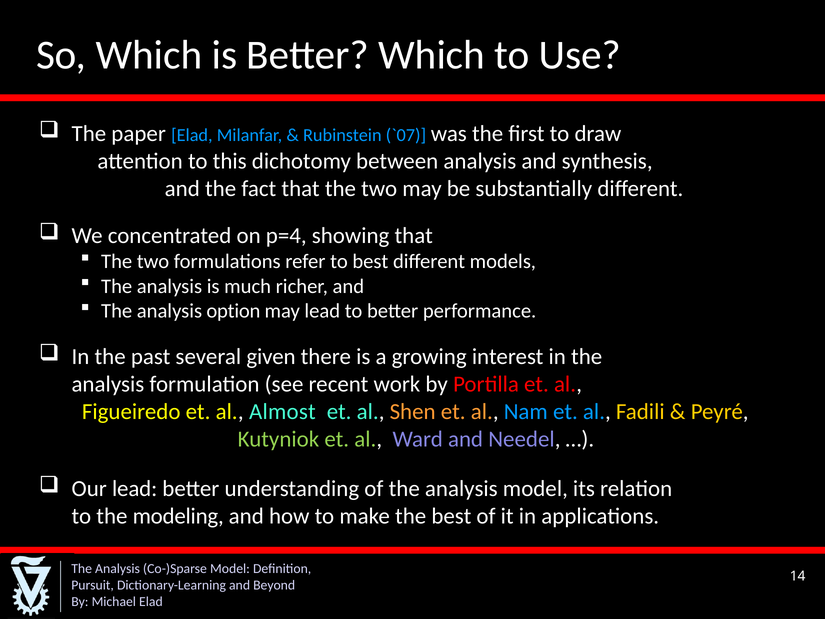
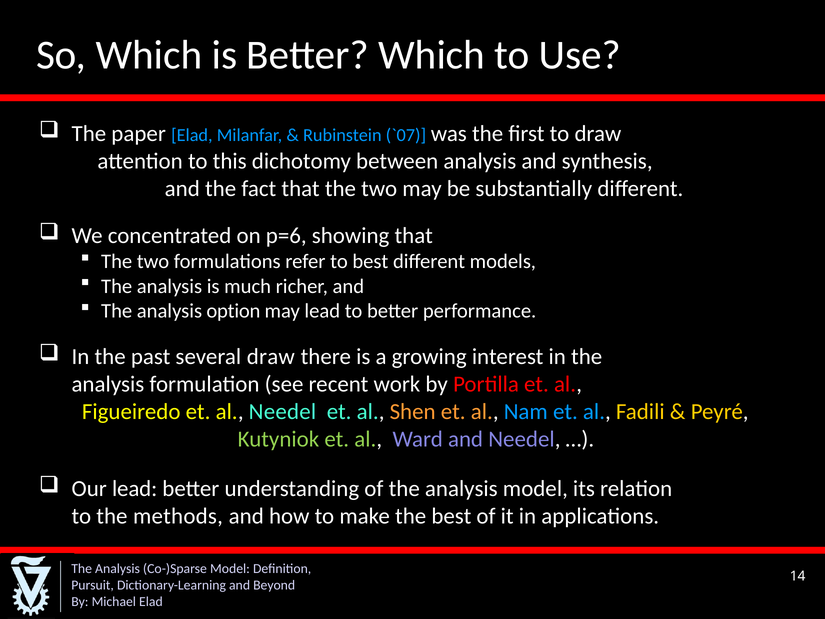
p=4: p=4 -> p=6 (286, 236)
several given: given -> draw (271, 357)
al Almost: Almost -> Needel (282, 412)
modeling: modeling -> methods (178, 516)
